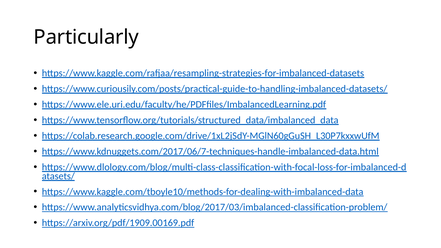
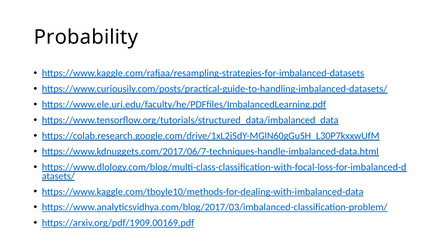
Particularly: Particularly -> Probability (86, 37)
